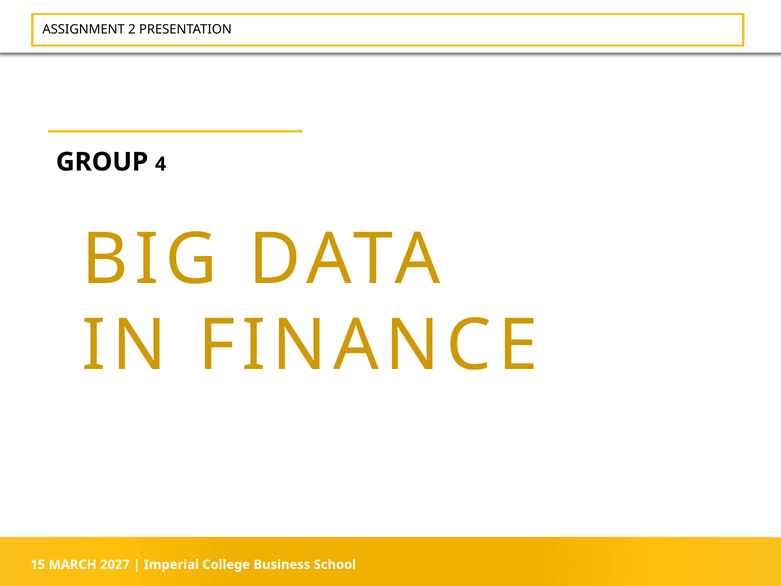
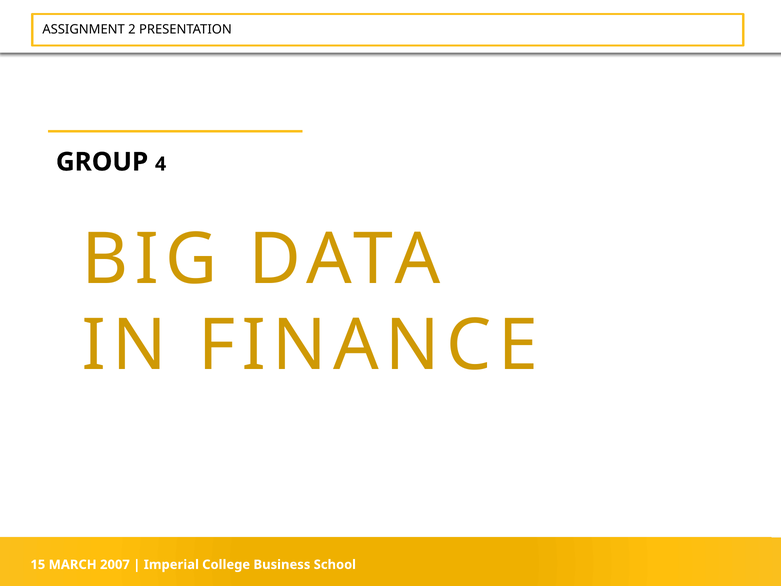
2027: 2027 -> 2007 (115, 564)
